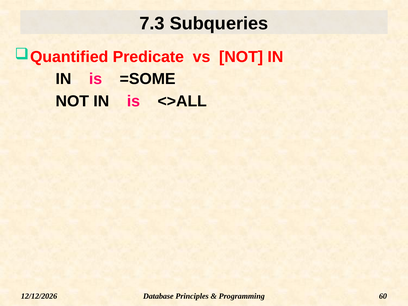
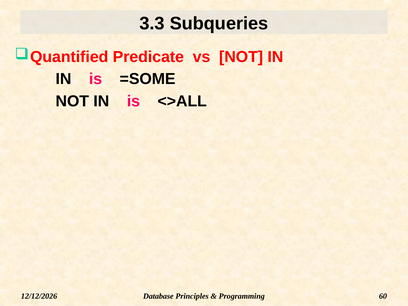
7.3: 7.3 -> 3.3 (152, 23)
